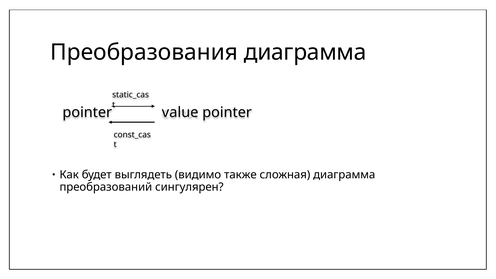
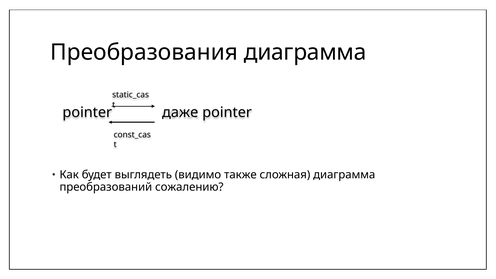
value: value -> даже (180, 112)
сингулярен: сингулярен -> сожалению (189, 187)
